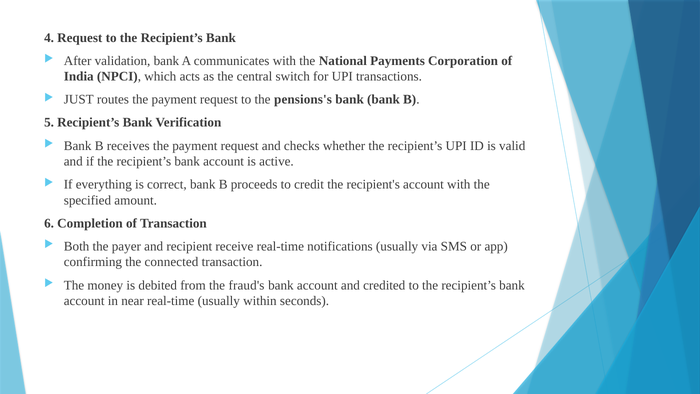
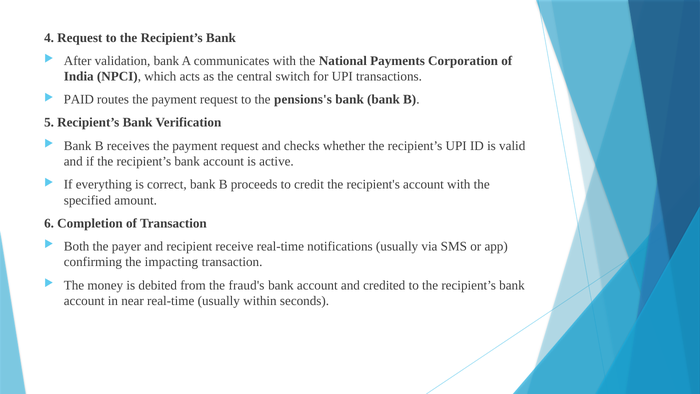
JUST: JUST -> PAID (79, 100)
connected: connected -> impacting (171, 262)
